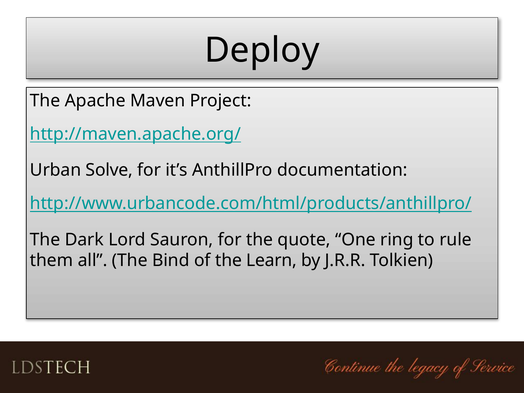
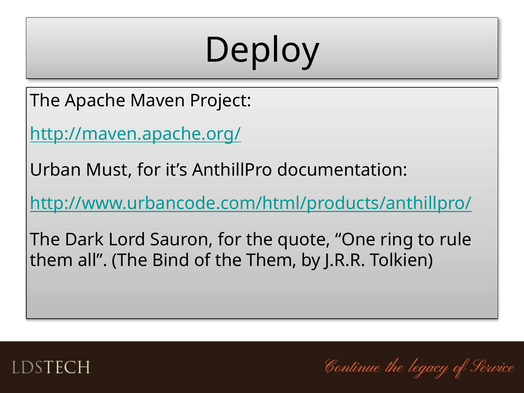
Solve: Solve -> Must (109, 170)
the Learn: Learn -> Them (272, 261)
